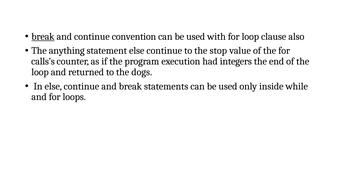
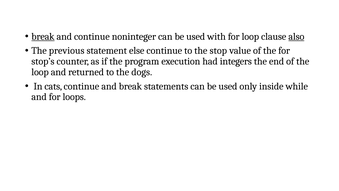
convention: convention -> noninteger (134, 36)
also underline: none -> present (296, 36)
anything: anything -> previous (67, 51)
calls’s: calls’s -> stop’s (43, 61)
In else: else -> cats (53, 86)
